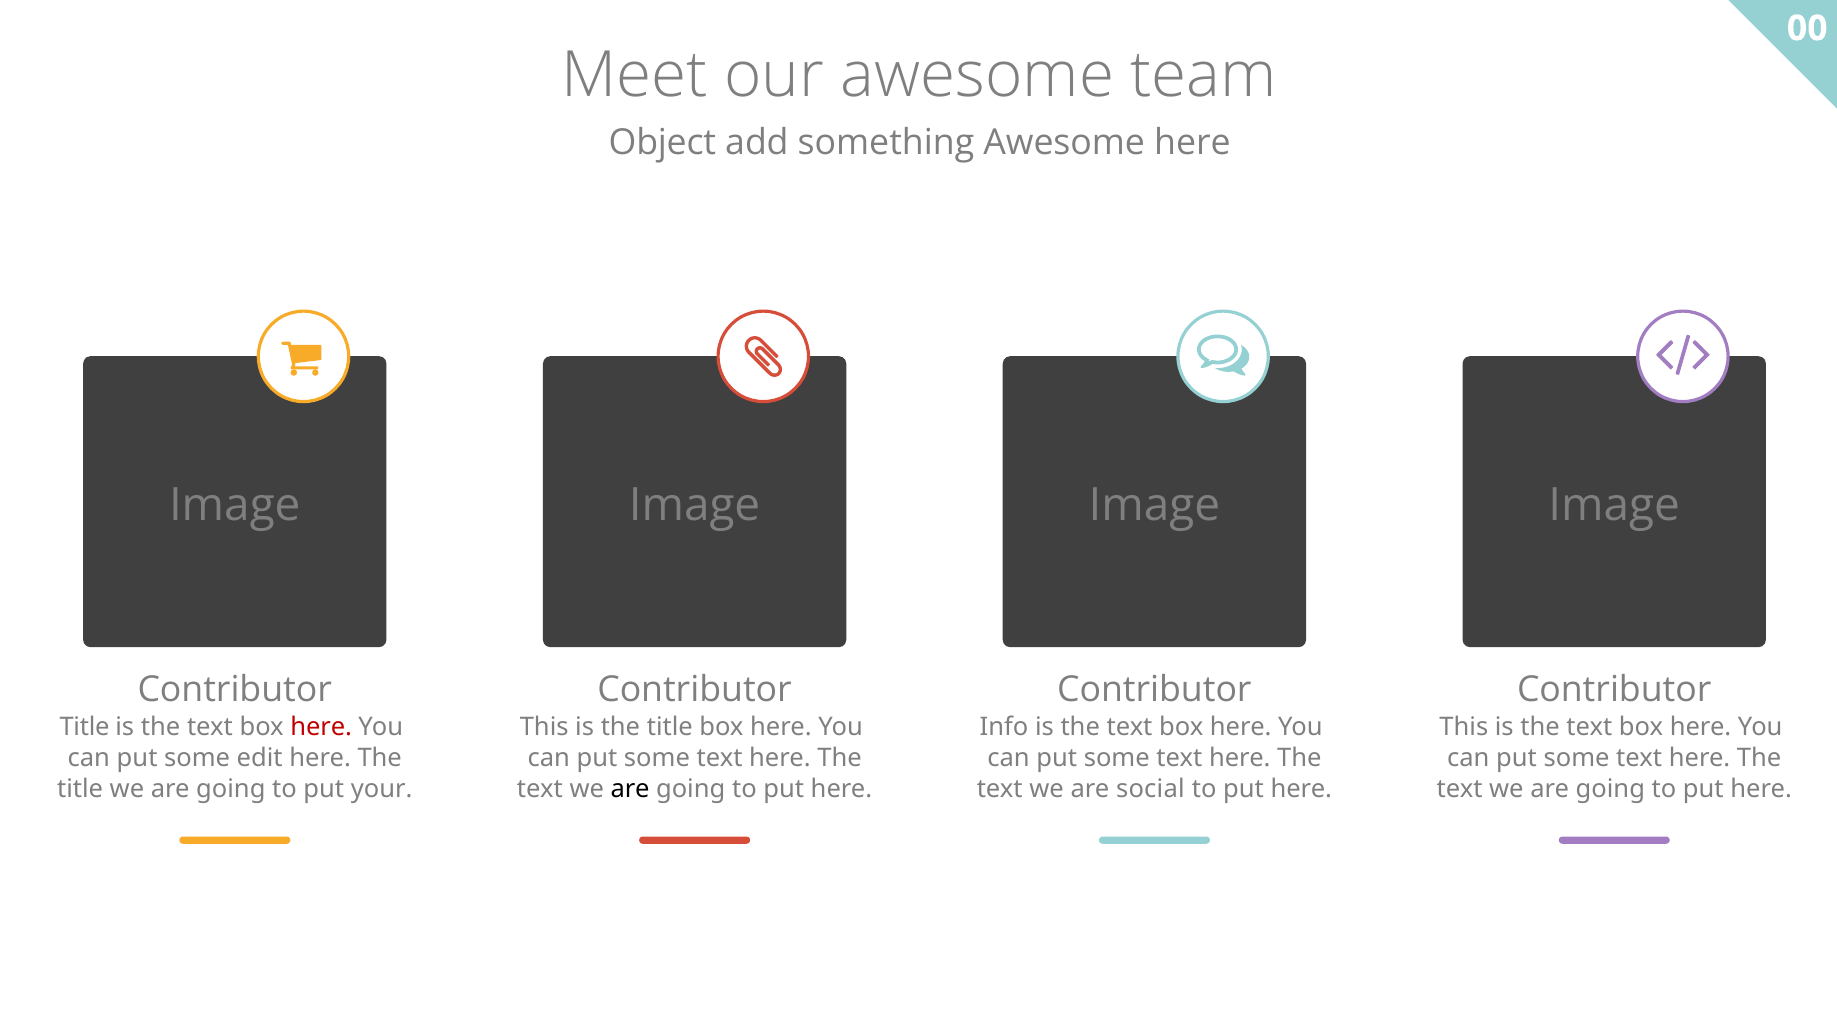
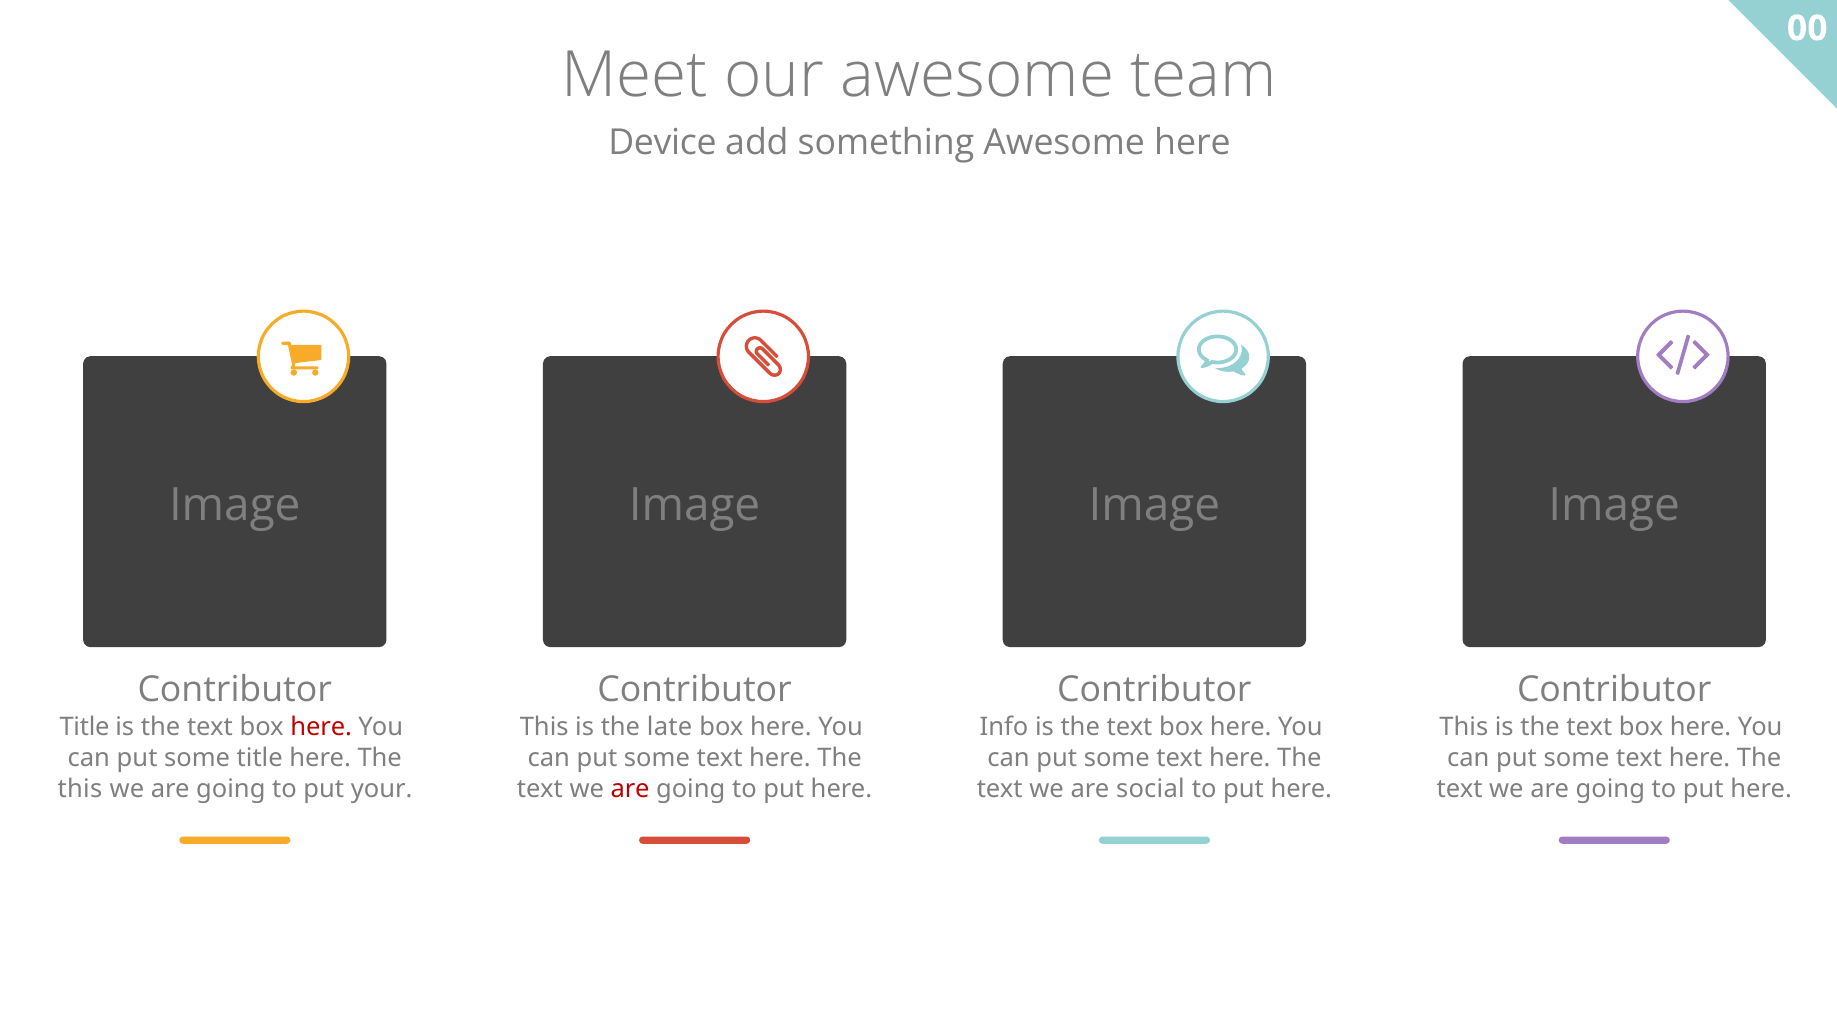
Object: Object -> Device (663, 143)
is the title: title -> late (670, 727)
some edit: edit -> title (260, 758)
title: title -> this (80, 788)
are colour: black -> red (630, 788)
